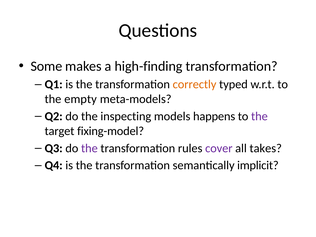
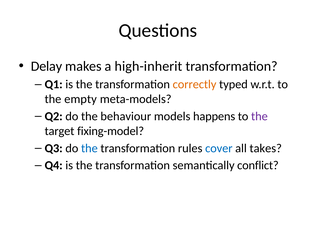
Some: Some -> Delay (46, 66)
high-finding: high-finding -> high-inherit (148, 66)
inspecting: inspecting -> behaviour (126, 116)
the colour: purple -> blue (89, 148)
cover colour: purple -> blue (219, 148)
implicit: implicit -> conflict (258, 165)
